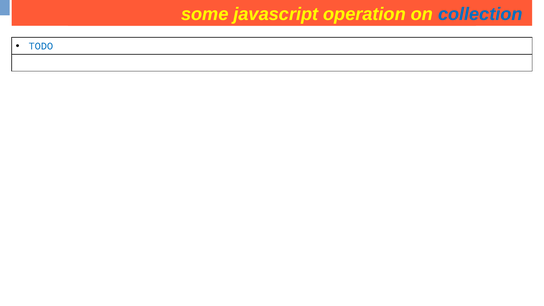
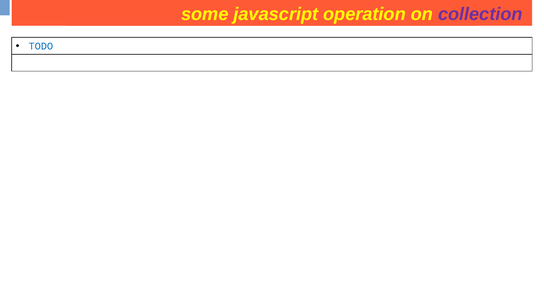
collection colour: blue -> purple (480, 14)
